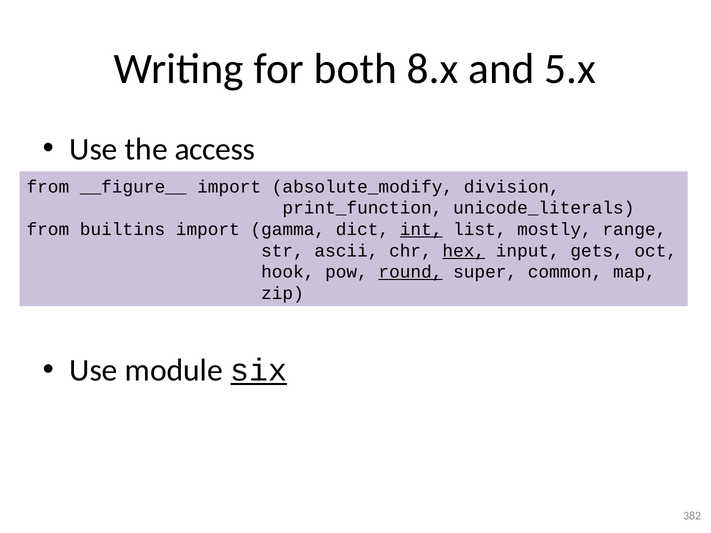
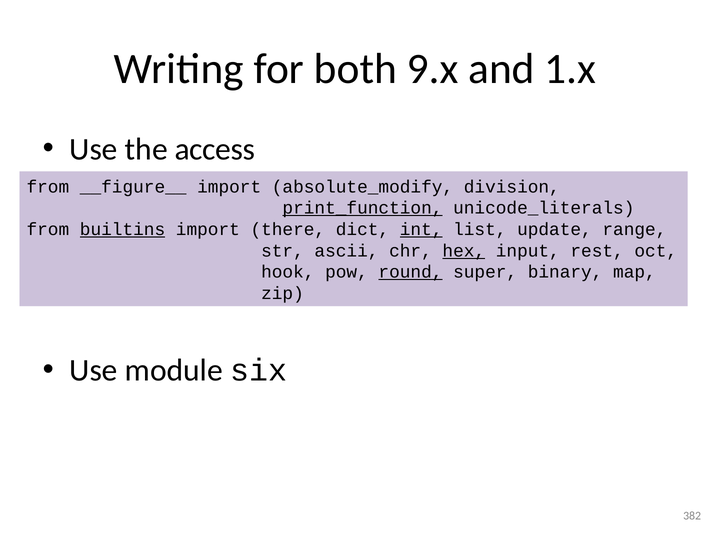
8.x: 8.x -> 9.x (433, 69)
5.x: 5.x -> 1.x (570, 69)
print_function underline: none -> present (362, 208)
builtins underline: none -> present (123, 229)
gamma: gamma -> there (288, 229)
mostly: mostly -> update (554, 229)
gets: gets -> rest (597, 251)
common: common -> binary (565, 272)
six underline: present -> none (259, 370)
